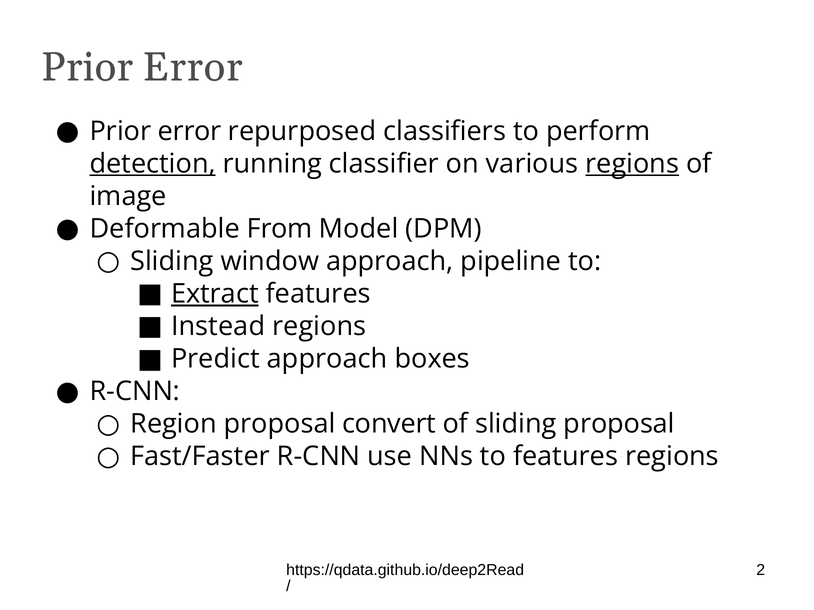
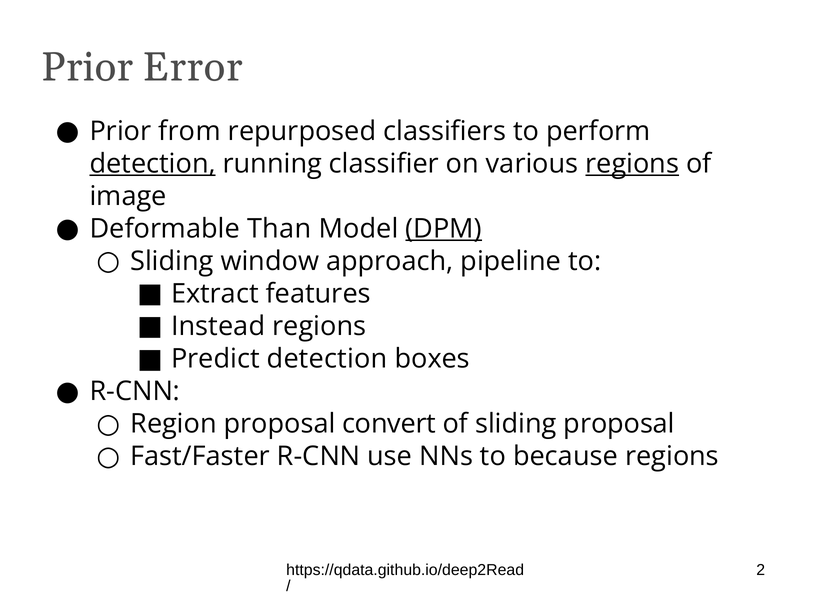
error: error -> from (189, 131)
From: From -> Than (279, 229)
DPM underline: none -> present (444, 229)
Extract underline: present -> none (215, 294)
Predict approach: approach -> detection (327, 359)
to features: features -> because (566, 457)
